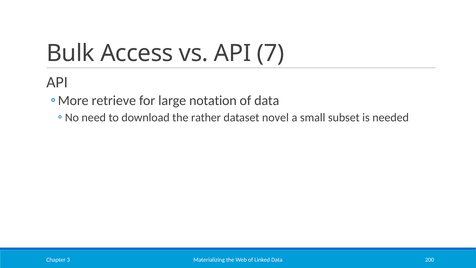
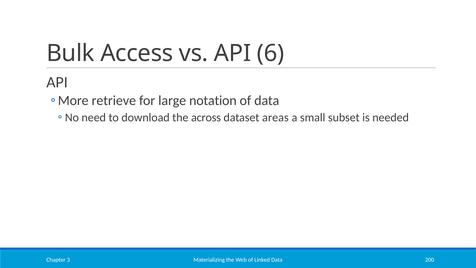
7: 7 -> 6 (271, 53)
rather: rather -> across (206, 117)
novel: novel -> areas (275, 117)
